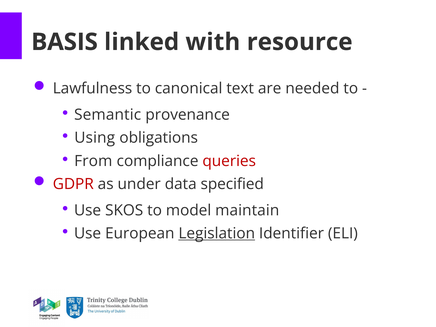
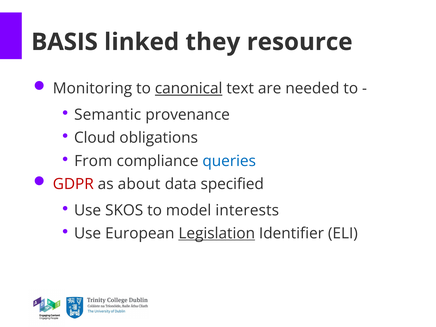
with: with -> they (213, 42)
Lawfulness: Lawfulness -> Monitoring (92, 88)
canonical underline: none -> present (189, 88)
Using: Using -> Cloud (95, 138)
queries colour: red -> blue (229, 161)
under: under -> about (139, 184)
maintain: maintain -> interests (247, 210)
